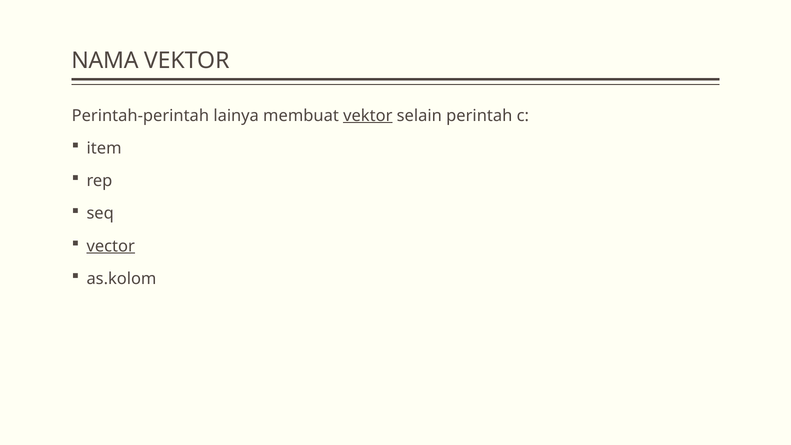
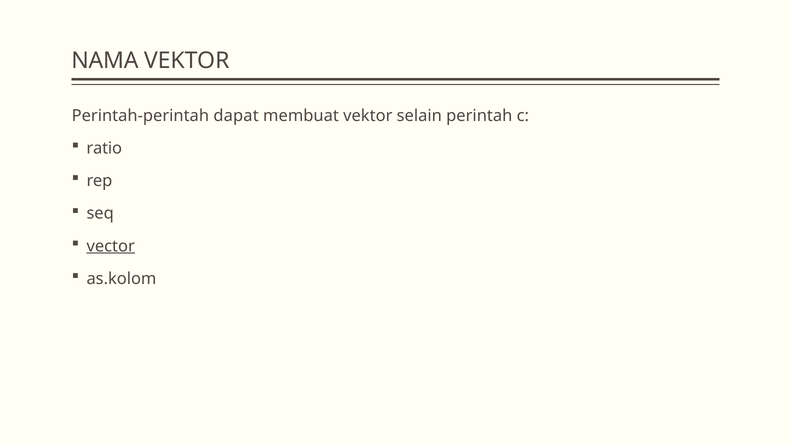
lainya: lainya -> dapat (236, 116)
vektor underline: present -> none (368, 116)
item: item -> ratio (104, 148)
